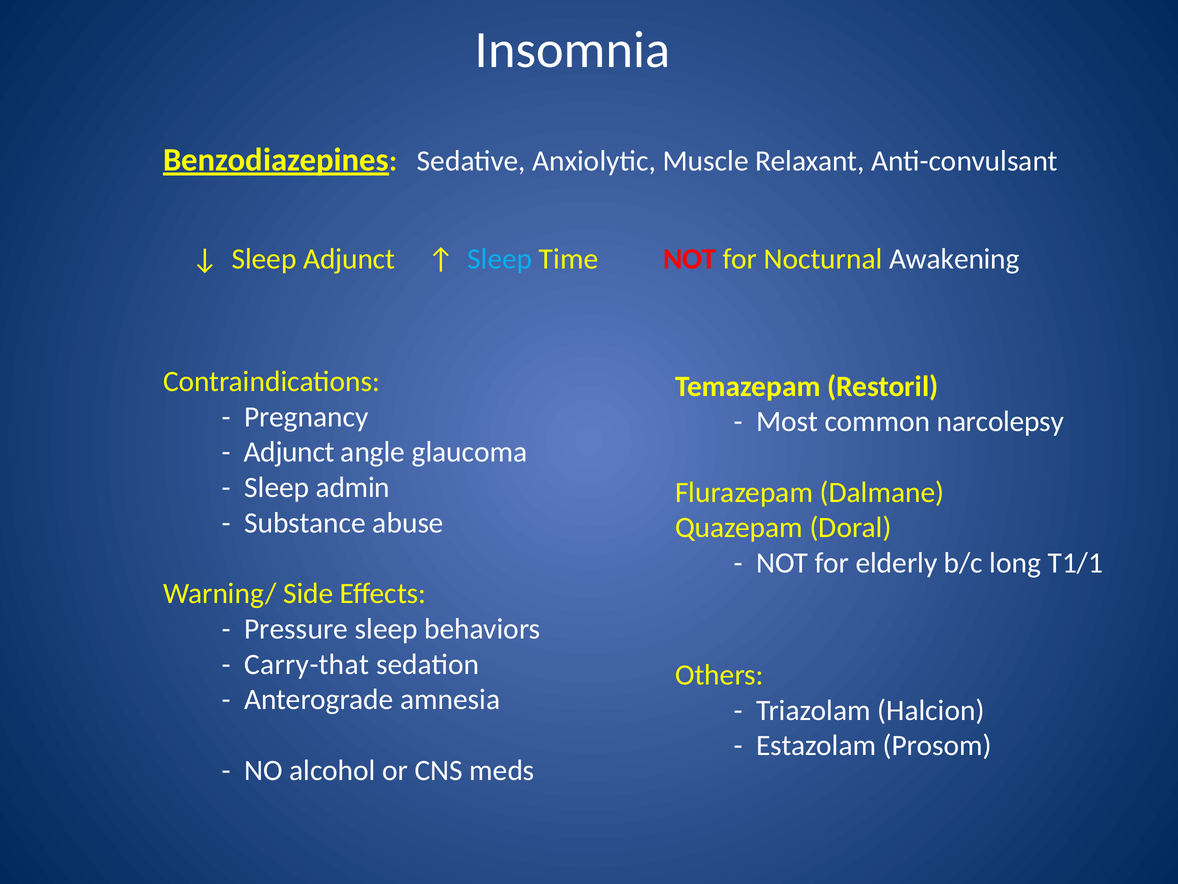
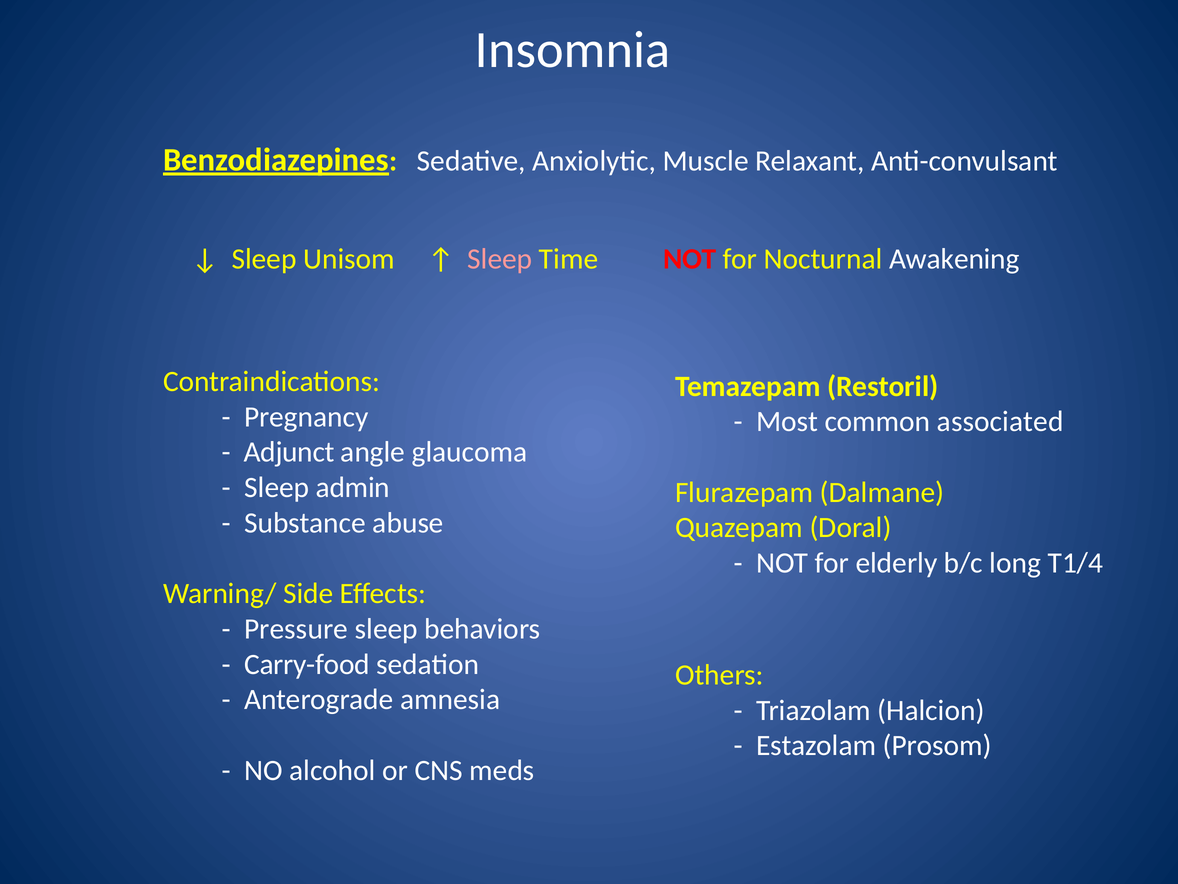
Sleep Adjunct: Adjunct -> Unisom (349, 259)
Sleep colour: light blue -> pink (500, 259)
narcolepsy: narcolepsy -> associated (1000, 421)
T1/1: T1/1 -> T1/4 (1075, 563)
Carry-that: Carry-that -> Carry-food (307, 664)
